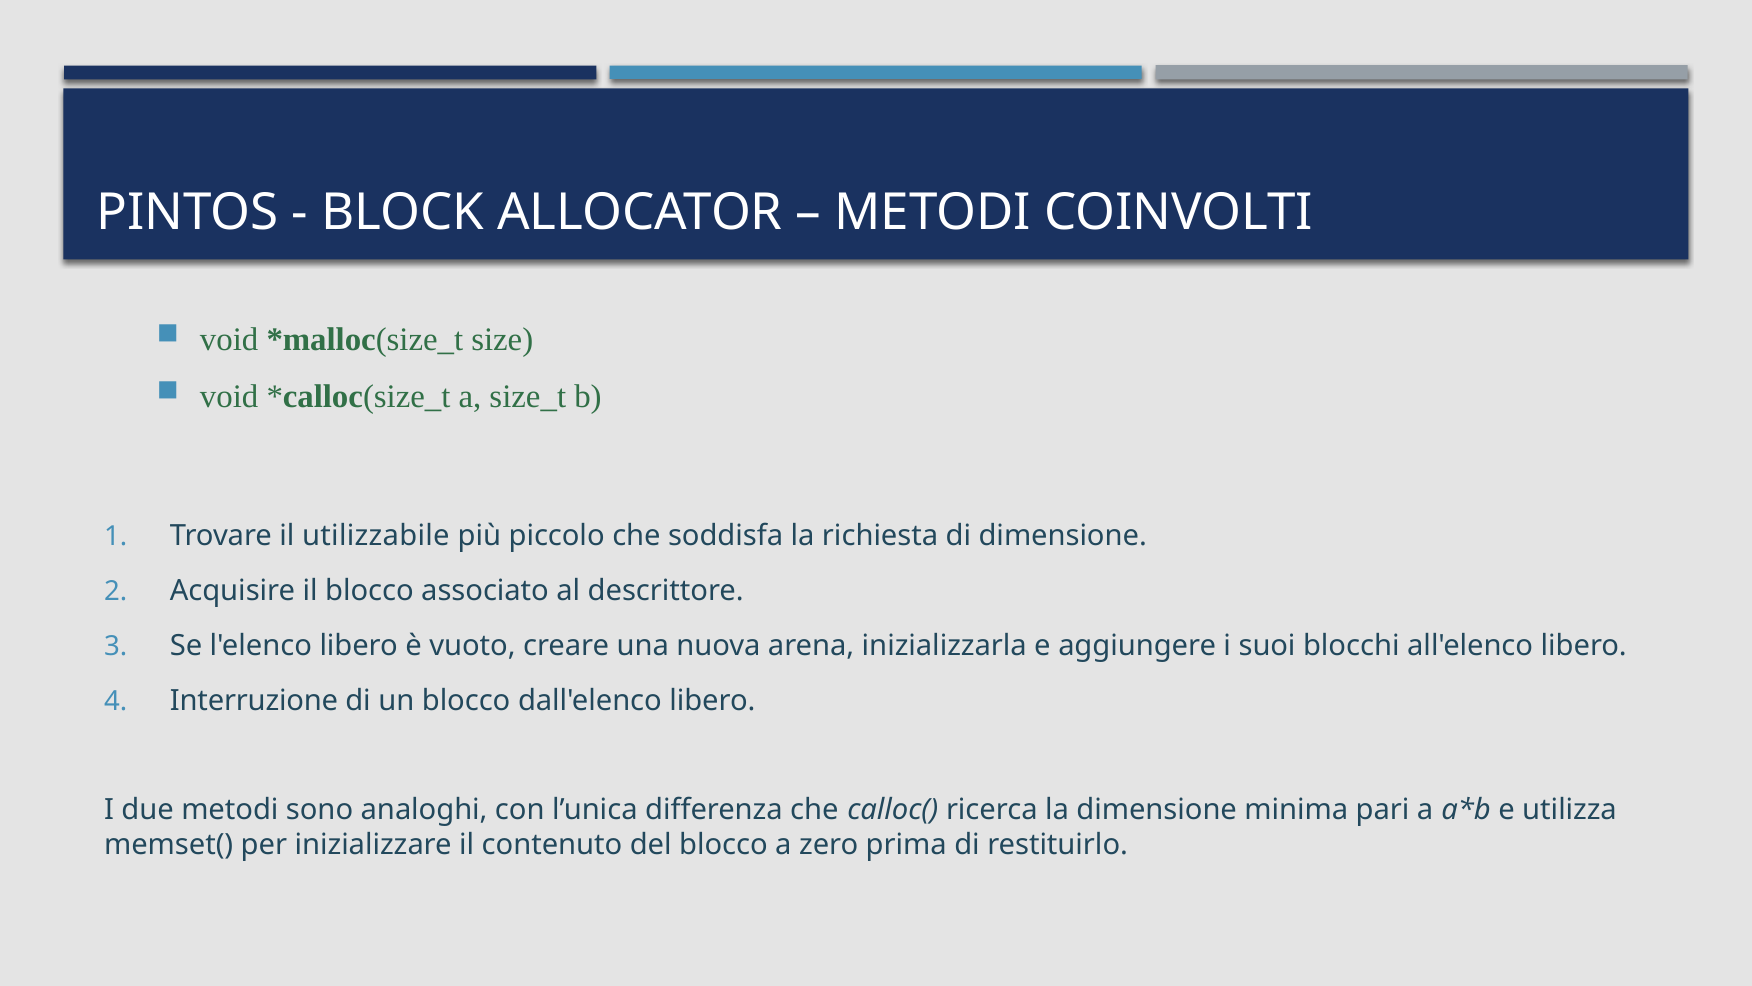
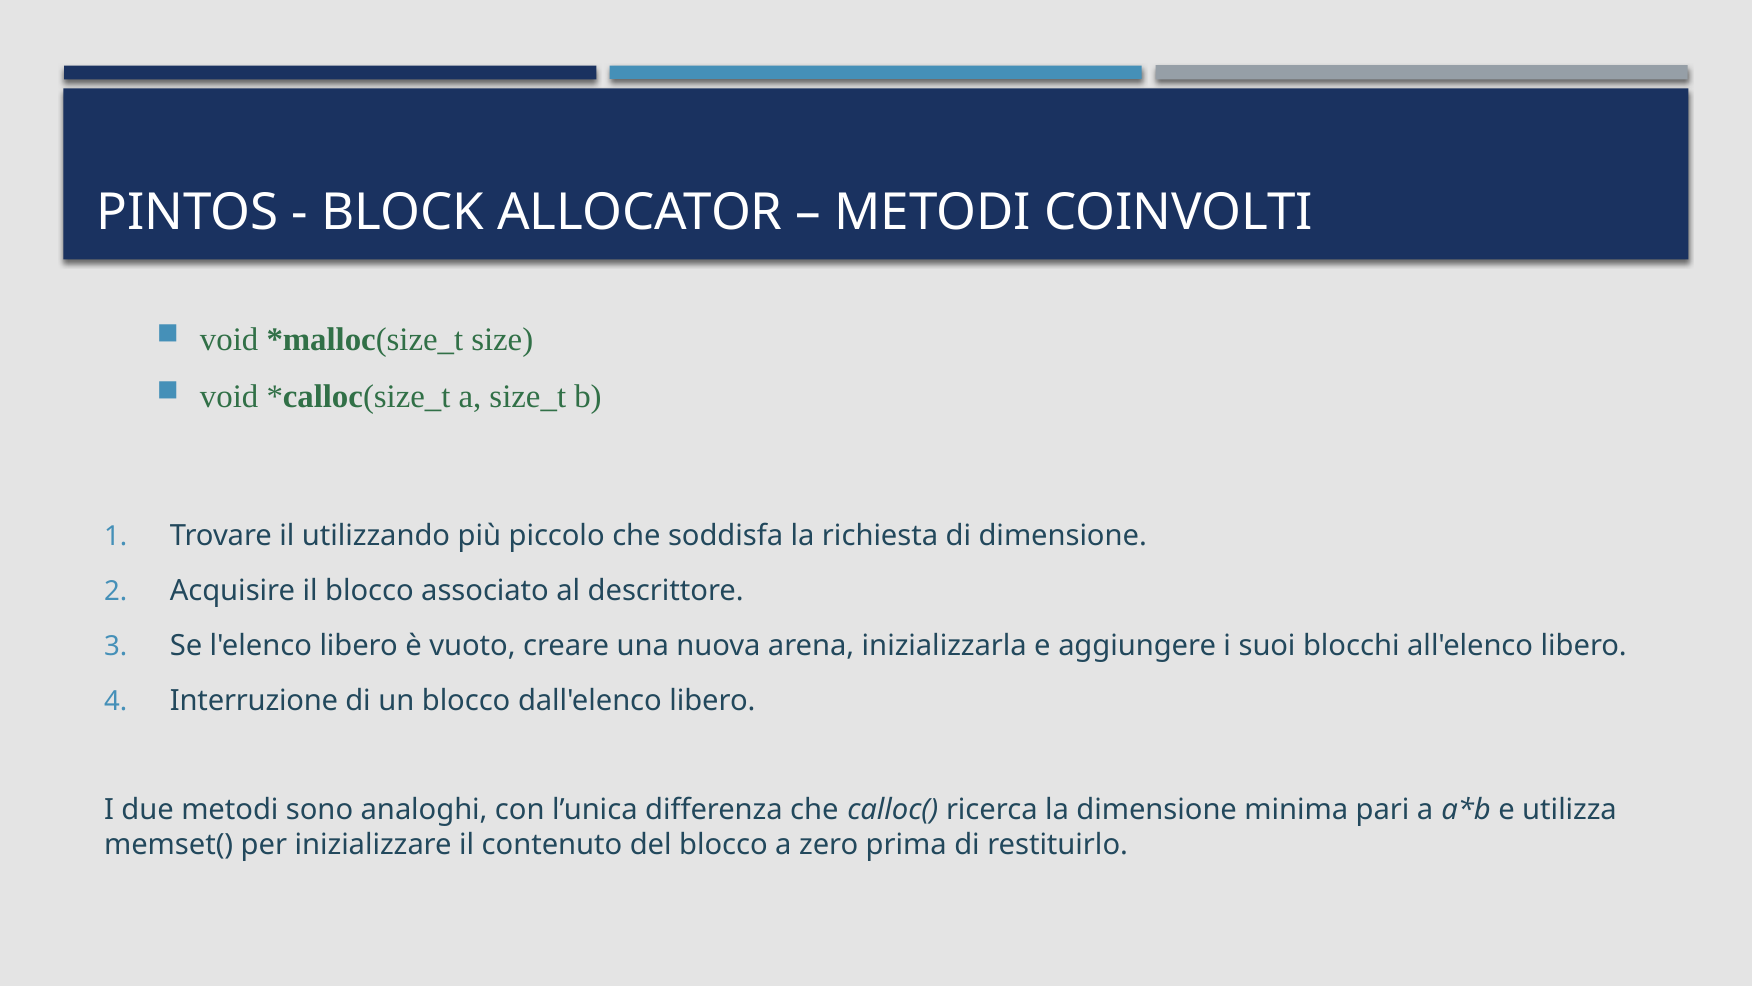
utilizzabile: utilizzabile -> utilizzando (376, 536)
